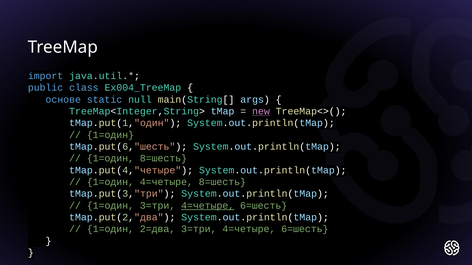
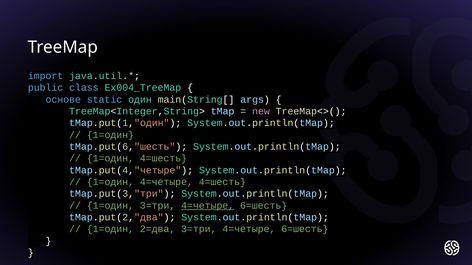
null: null -> один (140, 100)
new underline: present -> none (261, 112)
1=один 8=шесть: 8=шесть -> 4=шесть (163, 159)
4=четыре 8=шесть: 8=шесть -> 4=шесть (222, 182)
